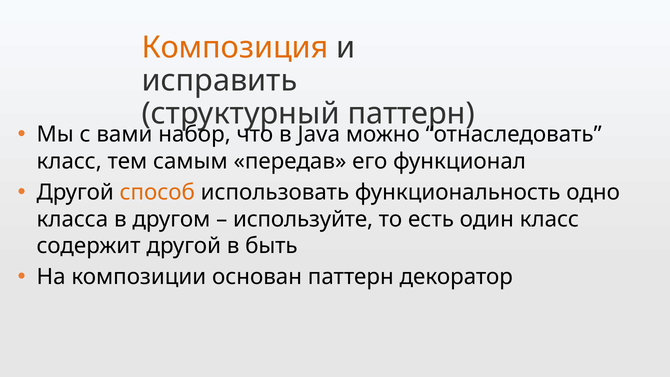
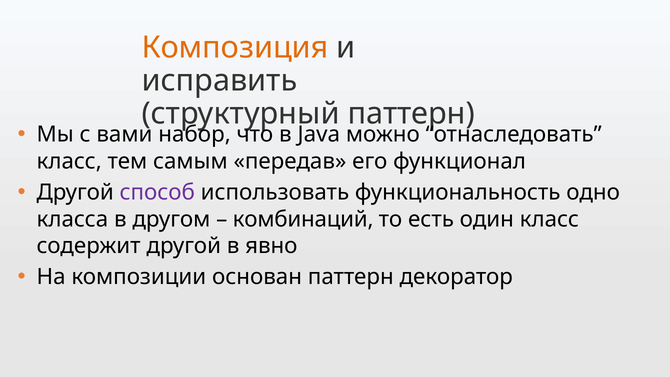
способ colour: orange -> purple (157, 192)
используйте: используйте -> комбинаций (303, 219)
быть: быть -> явно (271, 246)
